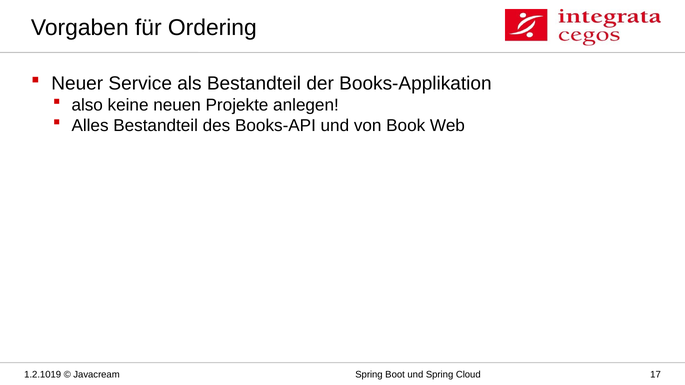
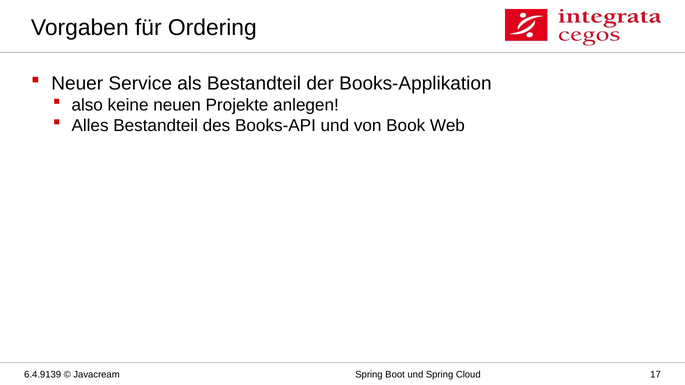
1.2.1019: 1.2.1019 -> 6.4.9139 (43, 375)
